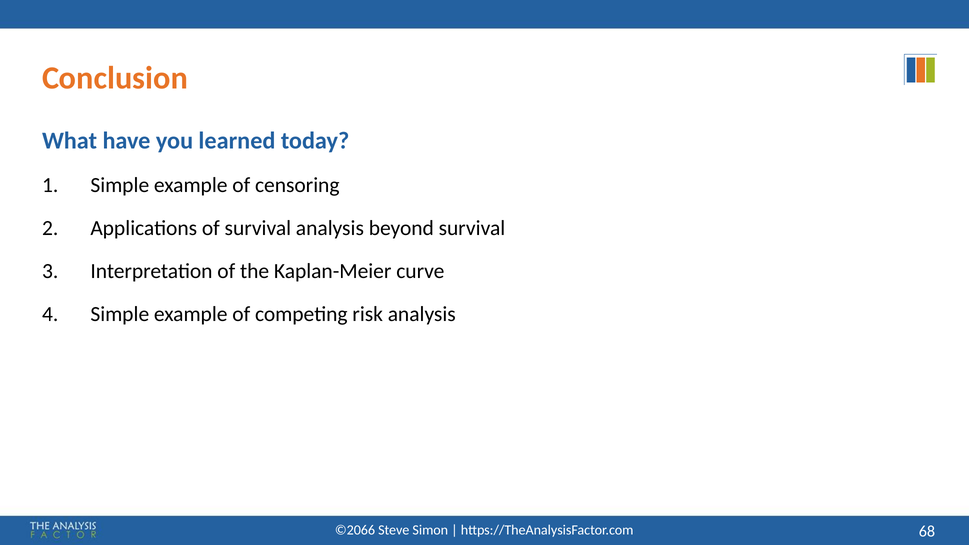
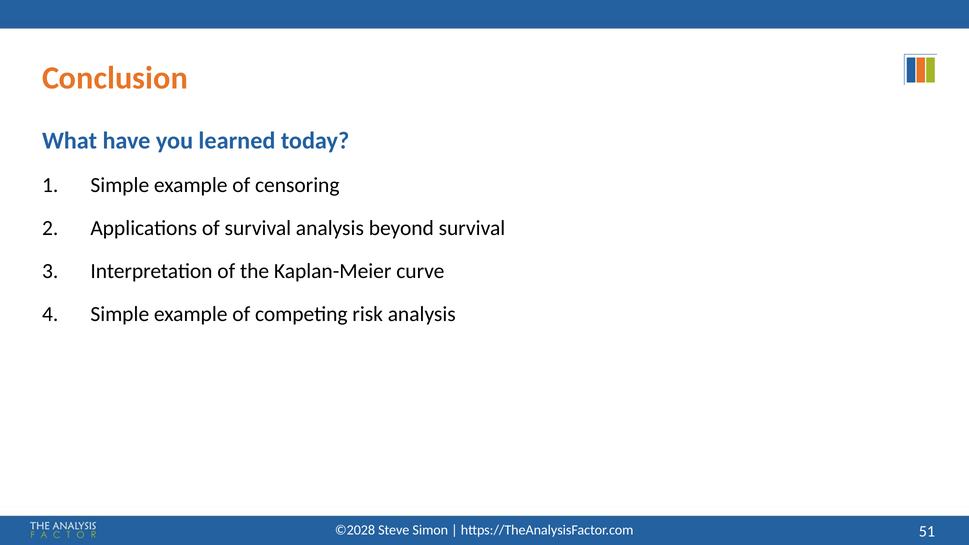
©2066: ©2066 -> ©2028 (355, 530)
68: 68 -> 51 (927, 532)
